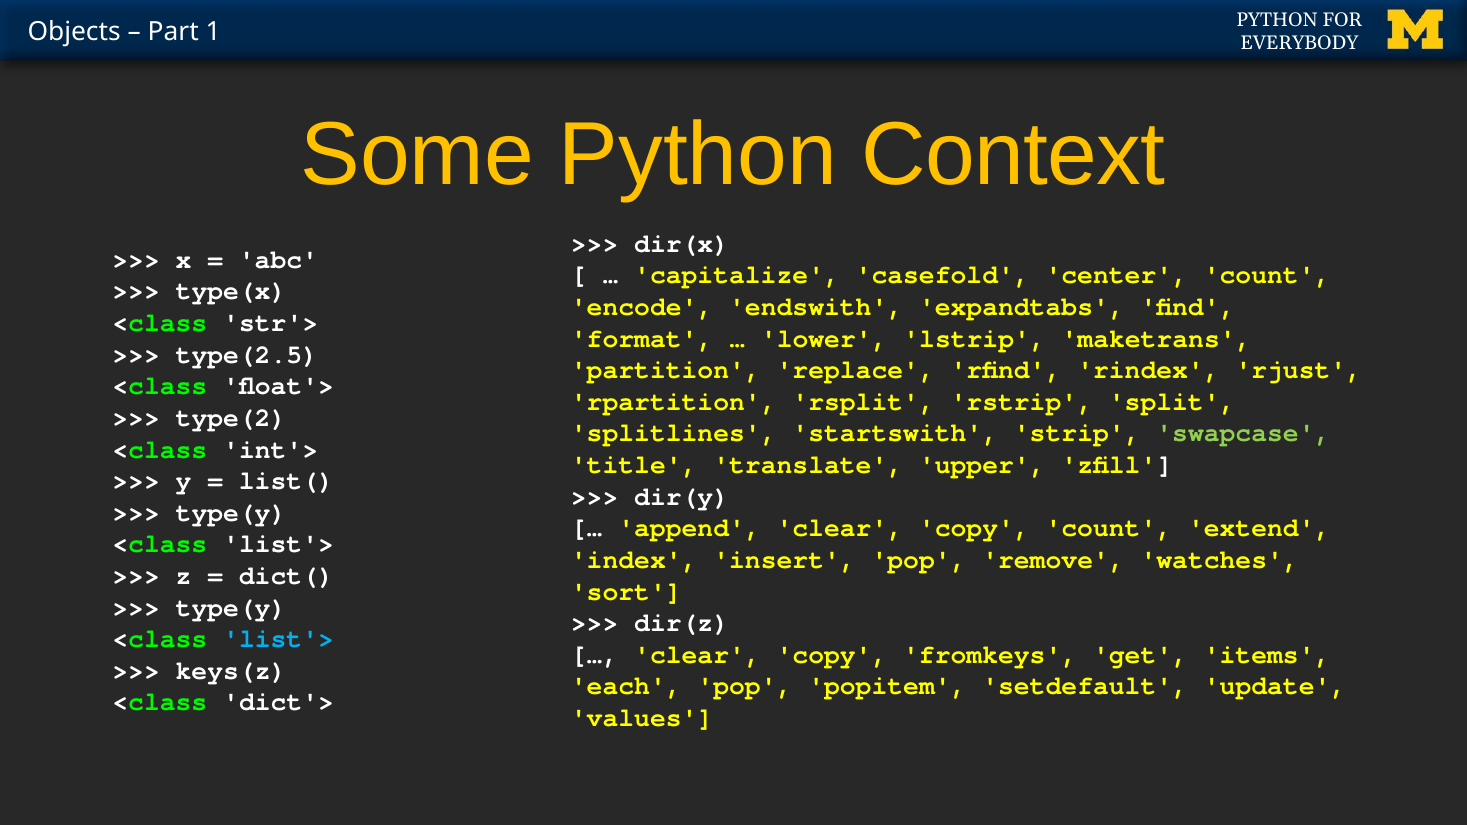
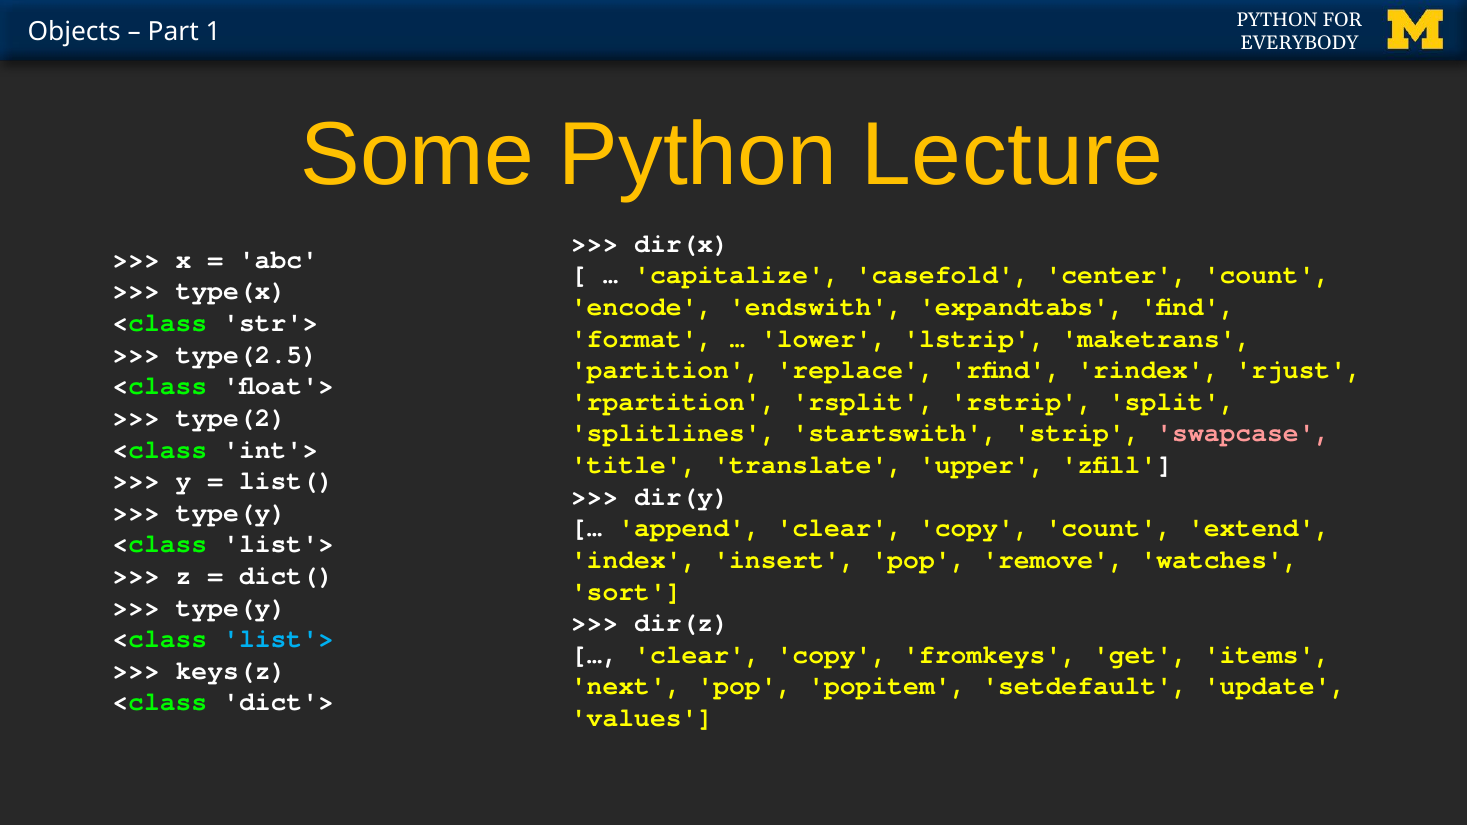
Context: Context -> Lecture (1013, 155)
swapcase colour: light green -> pink (1243, 433)
each: each -> next (626, 686)
